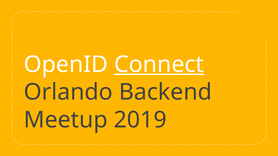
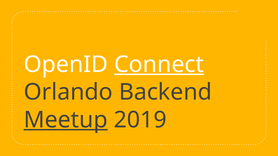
Meetup underline: none -> present (66, 120)
